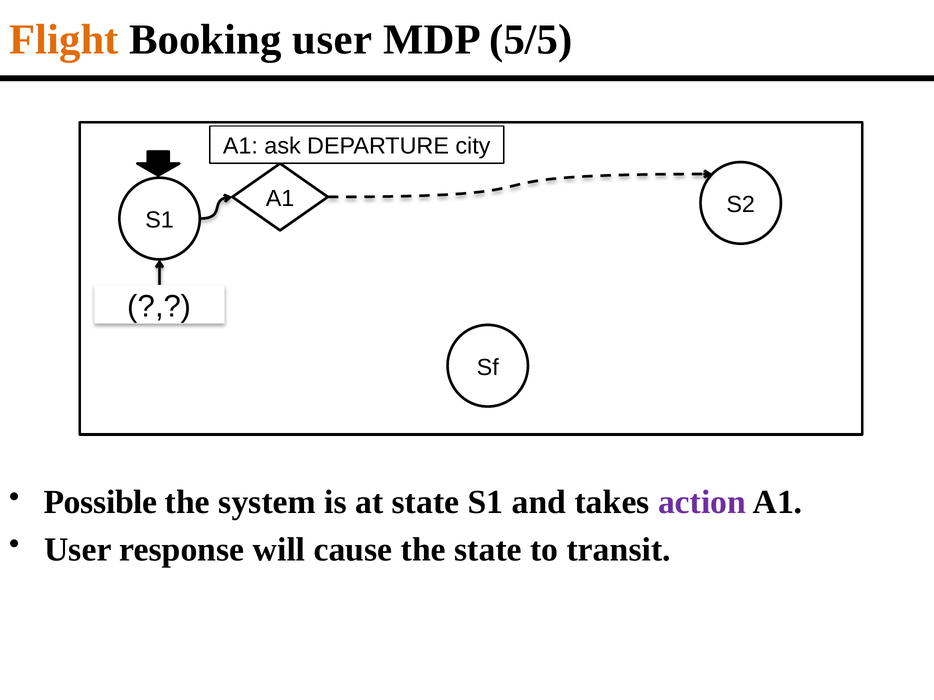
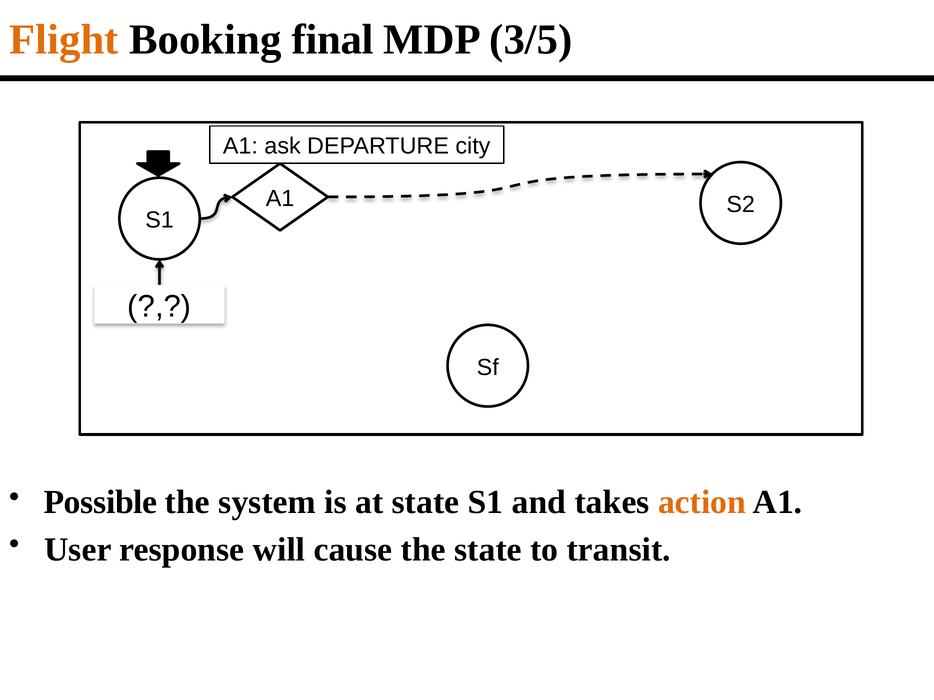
Booking user: user -> final (333, 40)
5/5: 5/5 -> 3/5 (531, 40)
action colour: purple -> orange (702, 503)
